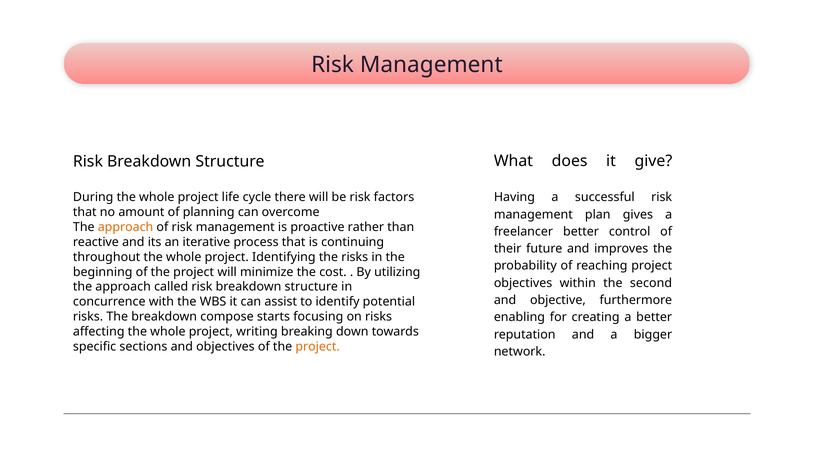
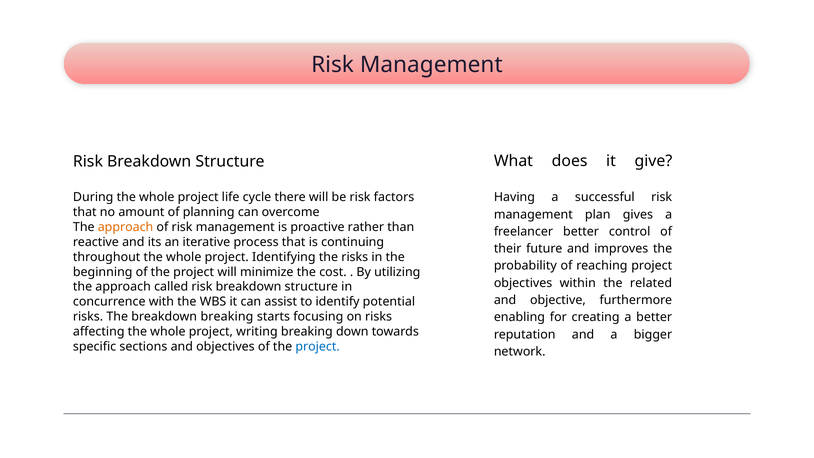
second: second -> related (651, 283)
breakdown compose: compose -> breaking (227, 317)
project colour: orange -> blue (318, 347)
